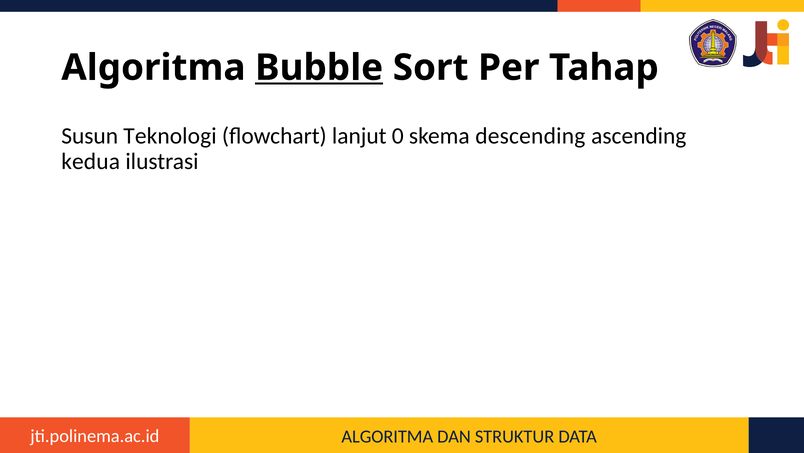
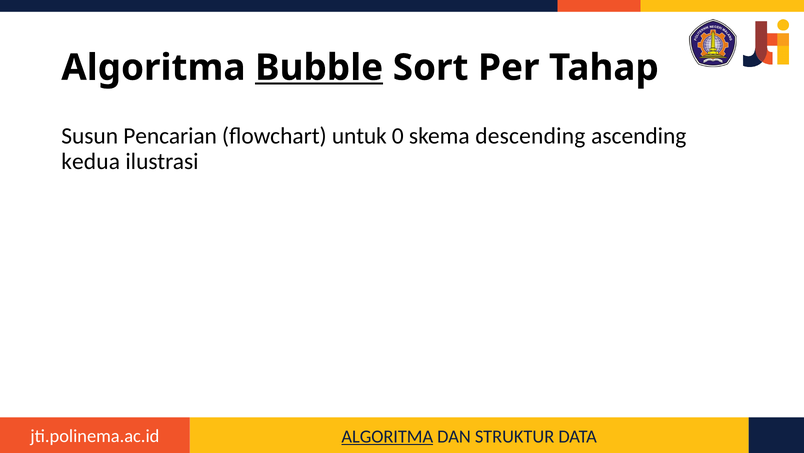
Teknologi: Teknologi -> Pencarian (170, 136)
lanjut: lanjut -> untuk (359, 136)
ALGORITMA underline: none -> present (387, 436)
